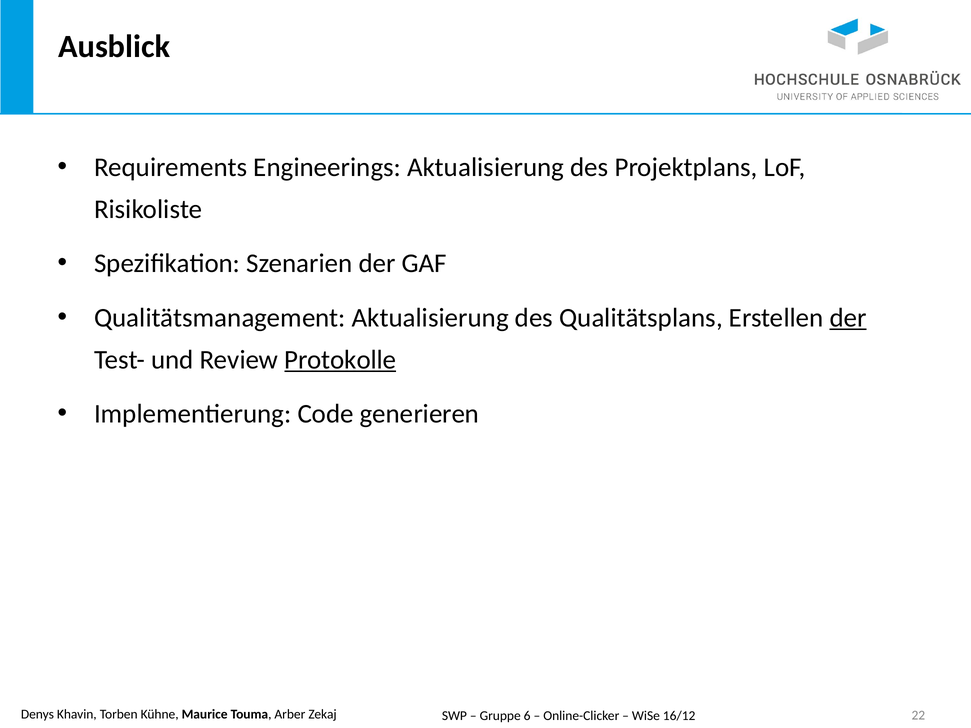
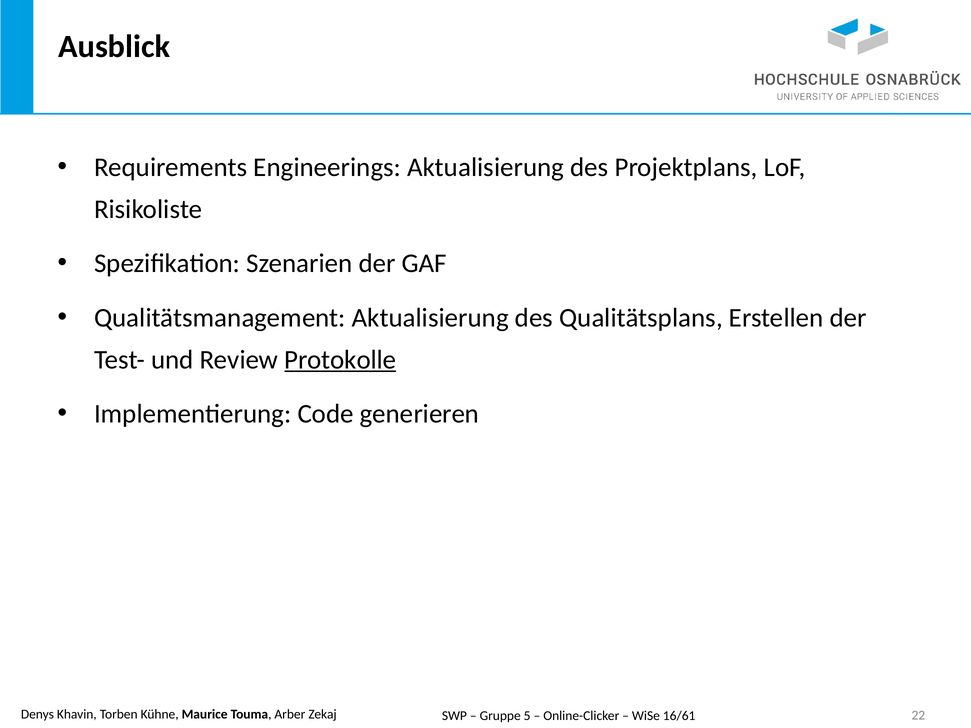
der underline: present -> none (848, 318)
6: 6 -> 5 (527, 716)
16/12: 16/12 -> 16/61 (679, 716)
